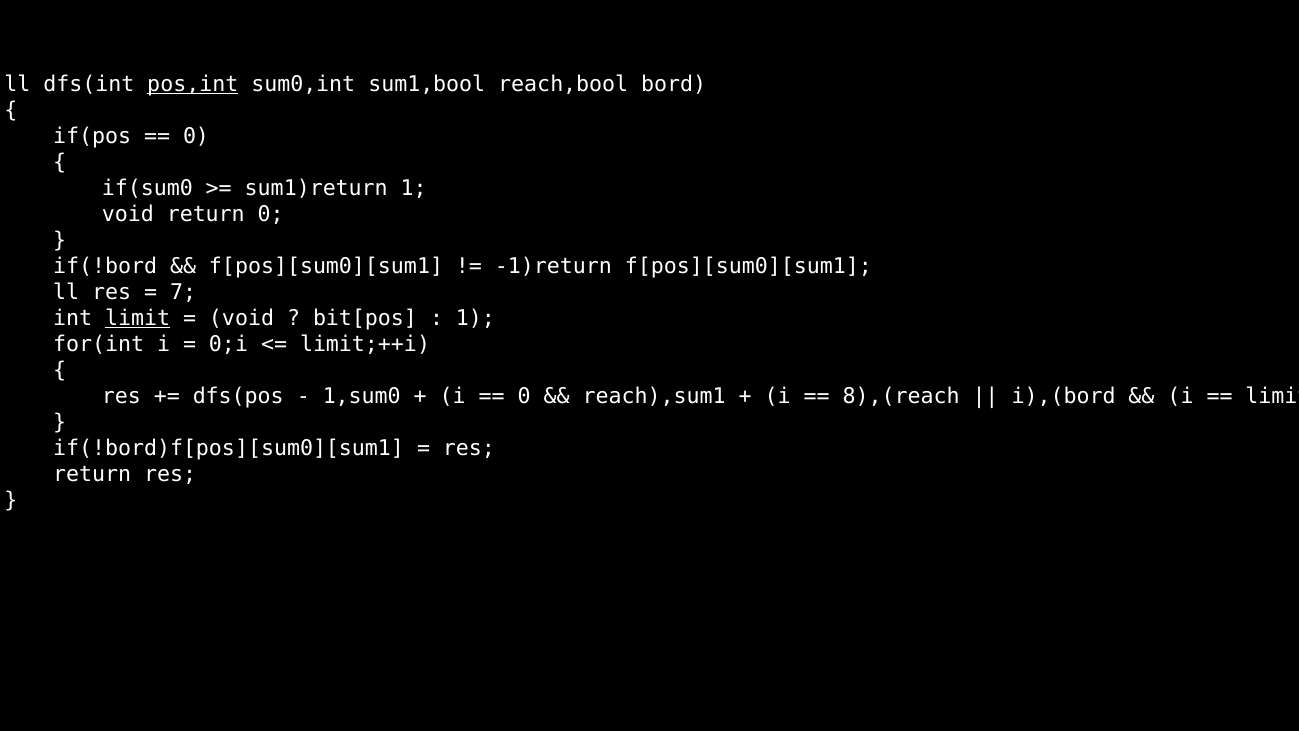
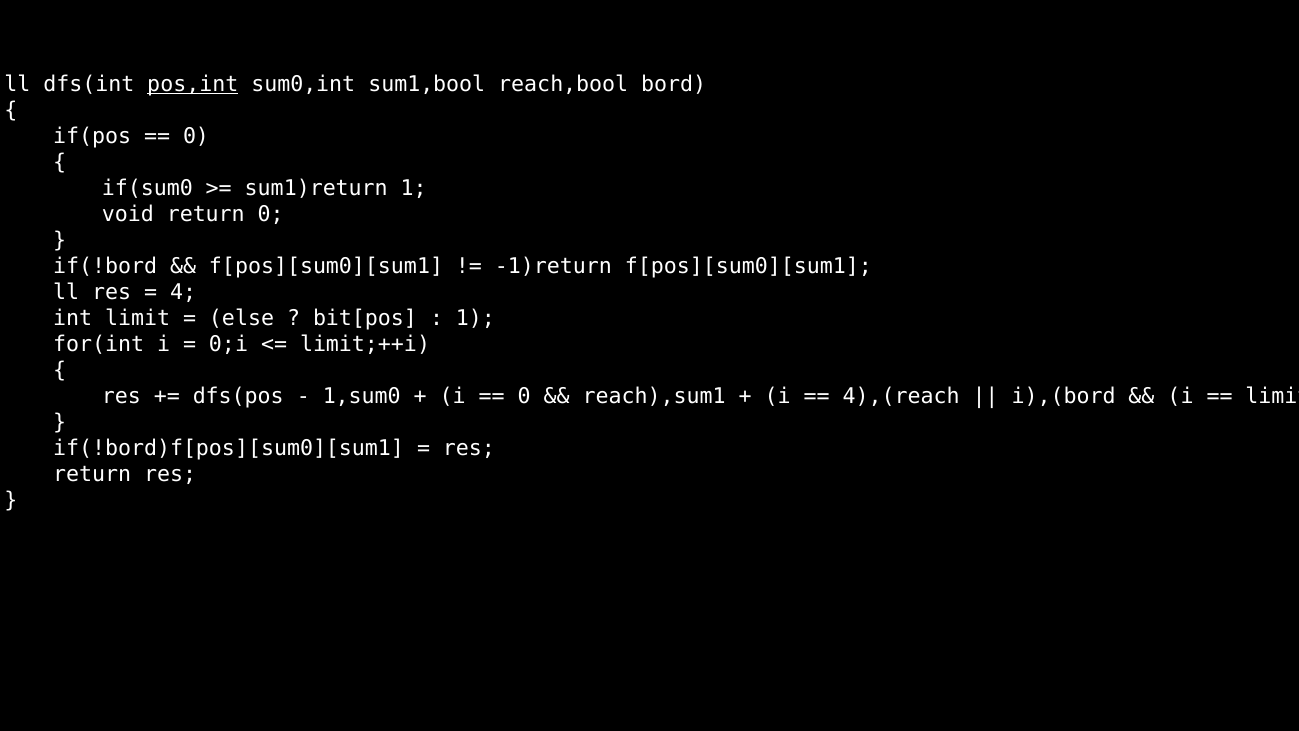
7: 7 -> 4 (183, 292)
limit underline: present -> none (138, 318)
void: void -> else (242, 318)
8),(reach: 8),(reach -> 4),(reach (901, 396)
